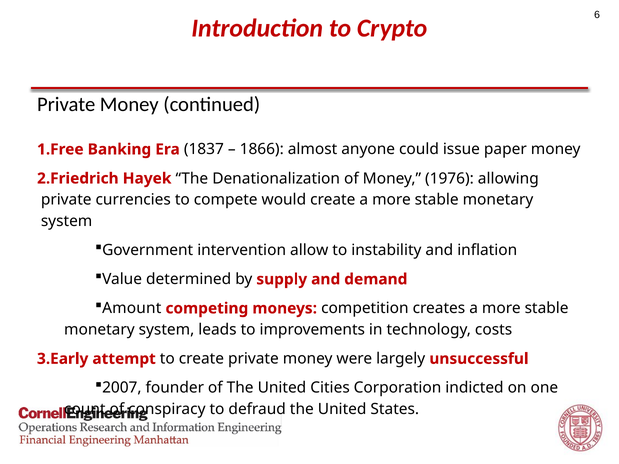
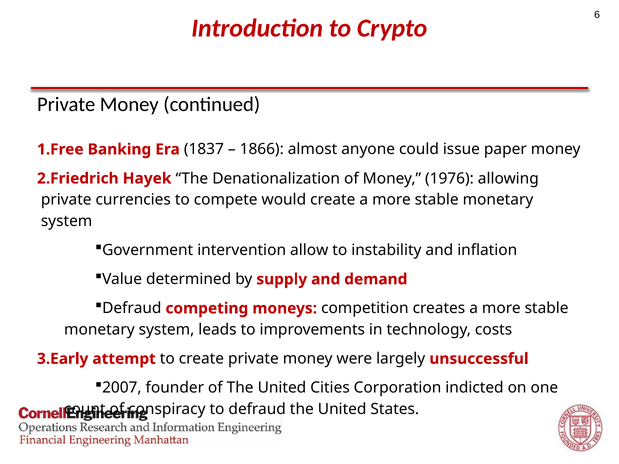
Amount: Amount -> Defraud (132, 309)
